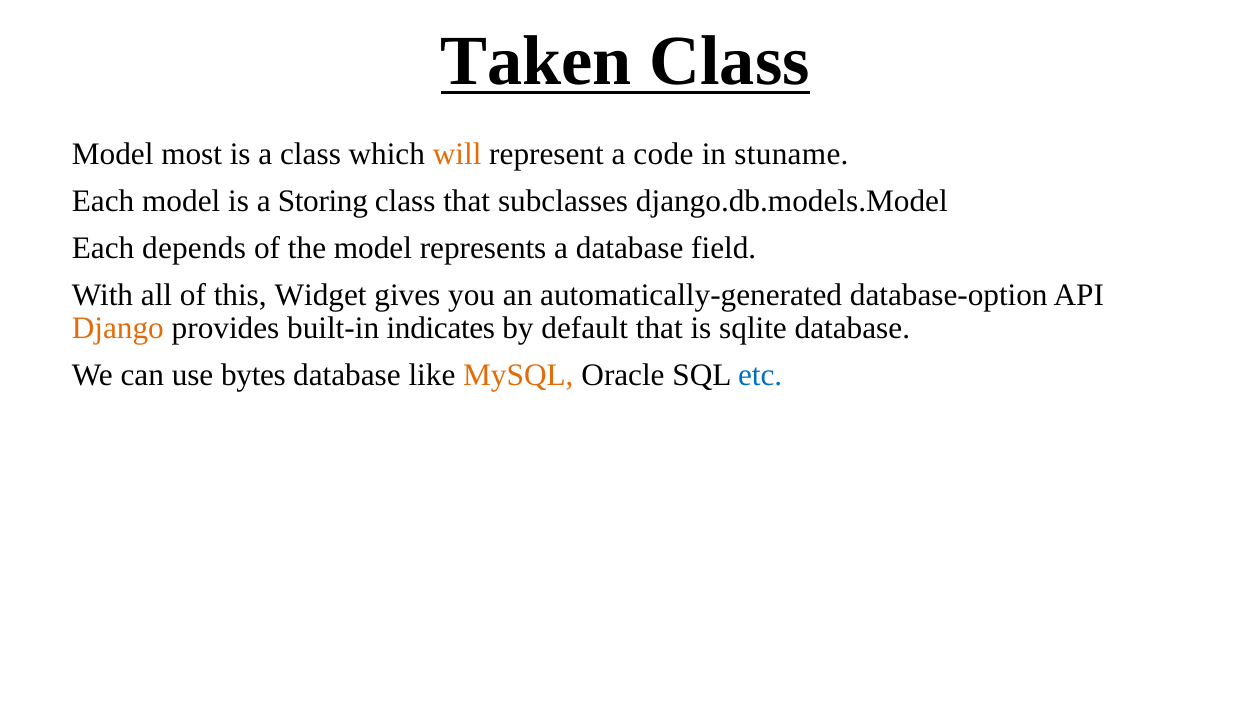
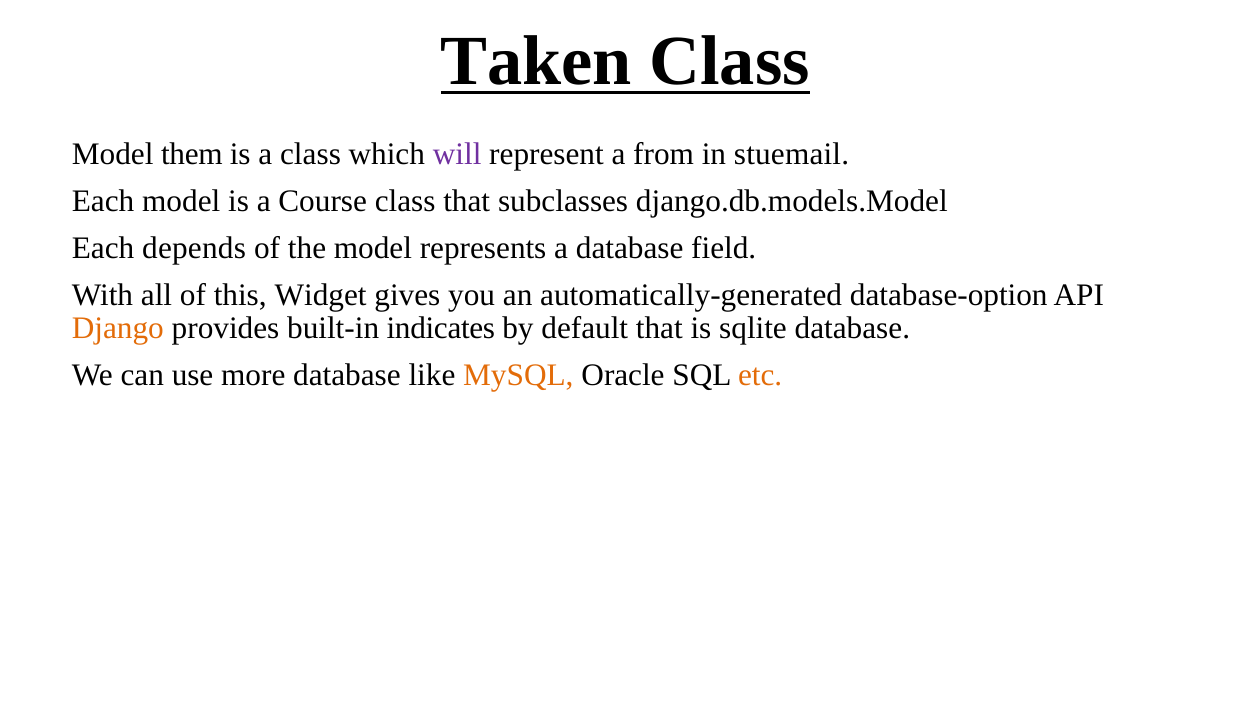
most: most -> them (192, 154)
will colour: orange -> purple (457, 154)
code: code -> from (664, 154)
stuname: stuname -> stuemail (792, 154)
Storing: Storing -> Course (323, 201)
bytes: bytes -> more (253, 375)
etc colour: blue -> orange (760, 375)
